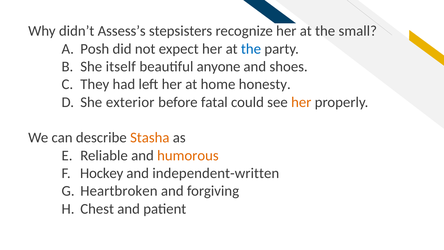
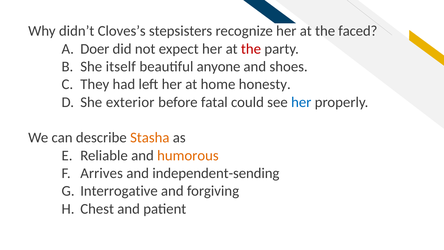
Assess’s: Assess’s -> Cloves’s (122, 31)
small: small -> faced (358, 31)
Posh: Posh -> Doer (95, 49)
the colour: blue -> red (251, 49)
her colour: orange -> blue (301, 102)
Hockey: Hockey -> Arrives (102, 173)
independent-written: independent-written -> independent-sending (216, 173)
Heartbroken: Heartbroken -> Interrogative (119, 191)
